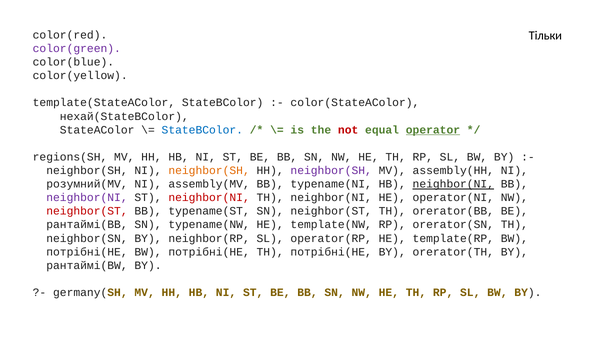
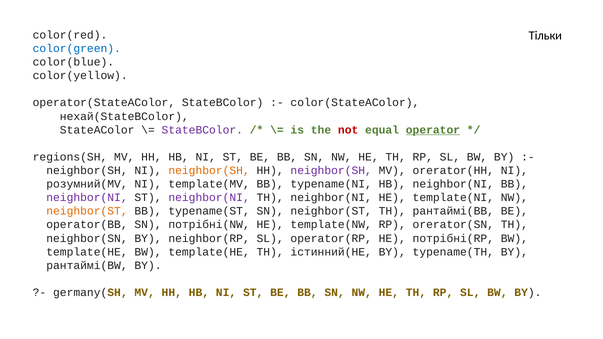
color(green colour: purple -> blue (77, 49)
template(StateAColor: template(StateAColor -> operator(StateAColor (104, 103)
StateBColor colour: blue -> purple (202, 130)
assembly(HH: assembly(HH -> orerator(HH (453, 171)
assembly(MV: assembly(MV -> template(MV (209, 184)
neighbor(NI underline: present -> none (453, 184)
neighbor(NI colour: red -> purple (209, 198)
operator(NI: operator(NI -> template(NI (453, 198)
neighbor(ST colour: red -> orange (87, 211)
orerator(BB: orerator(BB -> рантаймі(BB (453, 211)
рантаймі(BB: рантаймі(BB -> operator(BB (87, 225)
typename(NW: typename(NW -> потрібні(NW (209, 225)
template(RP: template(RP -> потрібні(RP (453, 238)
потрібні(HE: потрібні(HE -> template(HE (87, 252)
потрібні(HE: потрібні(HE -> template(HE (209, 252)
TH потрібні(HE: потрібні(HE -> істинний(HE (331, 252)
orerator(TH: orerator(TH -> typename(TH (453, 252)
